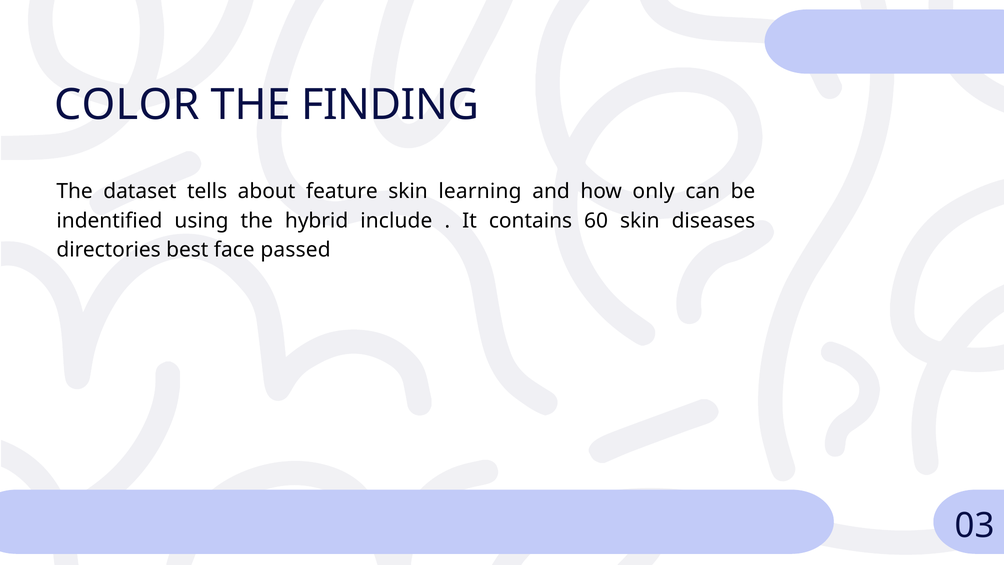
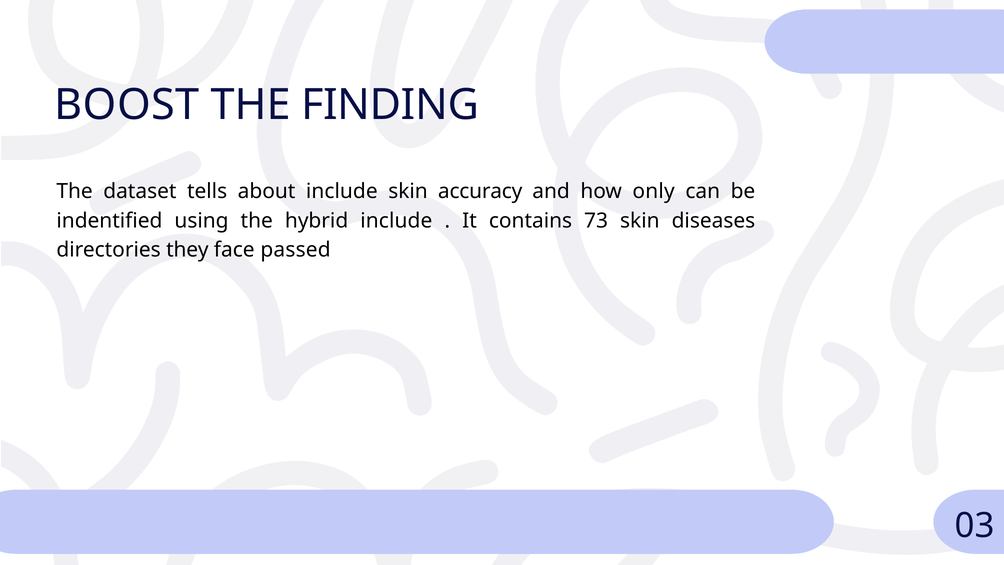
COLOR: COLOR -> BOOST (127, 105)
about feature: feature -> include (342, 191)
learning: learning -> accuracy (480, 191)
60: 60 -> 73 (596, 221)
best: best -> they (187, 250)
